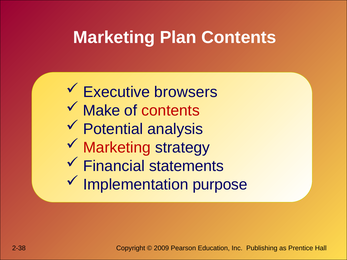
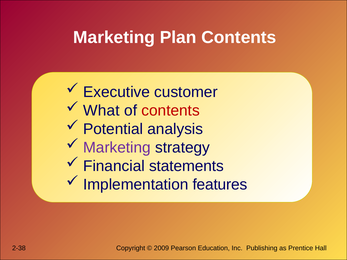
browsers: browsers -> customer (186, 92)
Make: Make -> What (101, 111)
Marketing colour: red -> purple (117, 148)
purpose: purpose -> features (220, 185)
